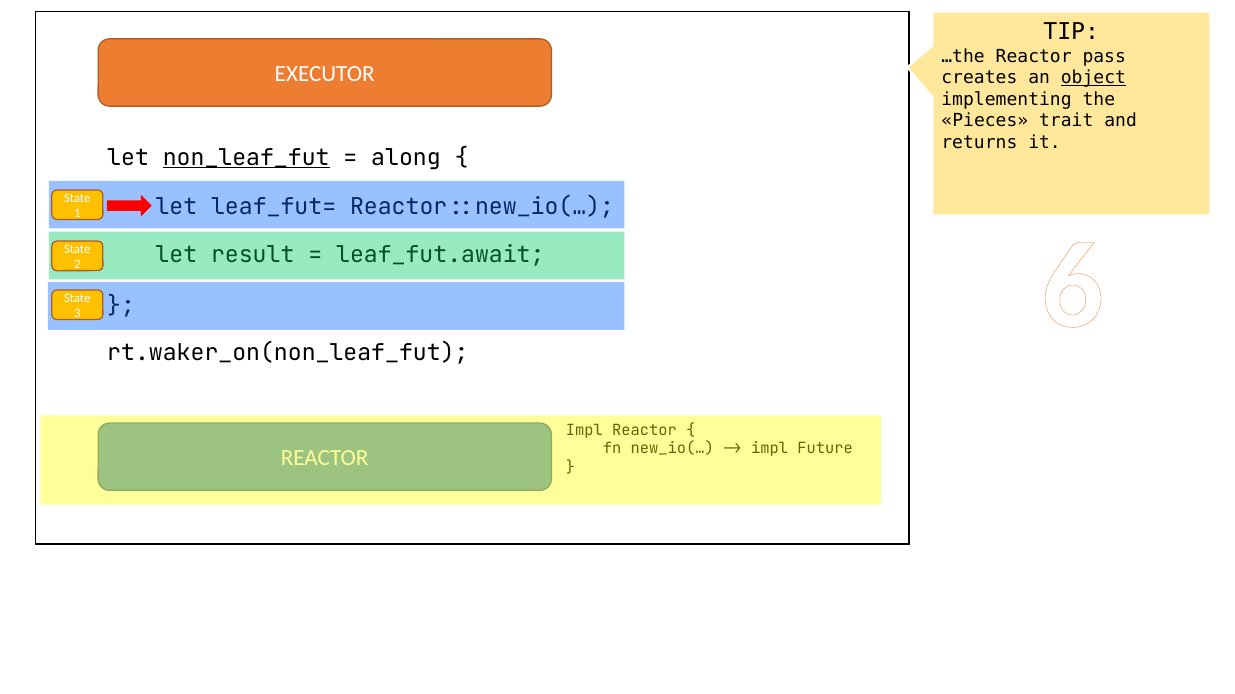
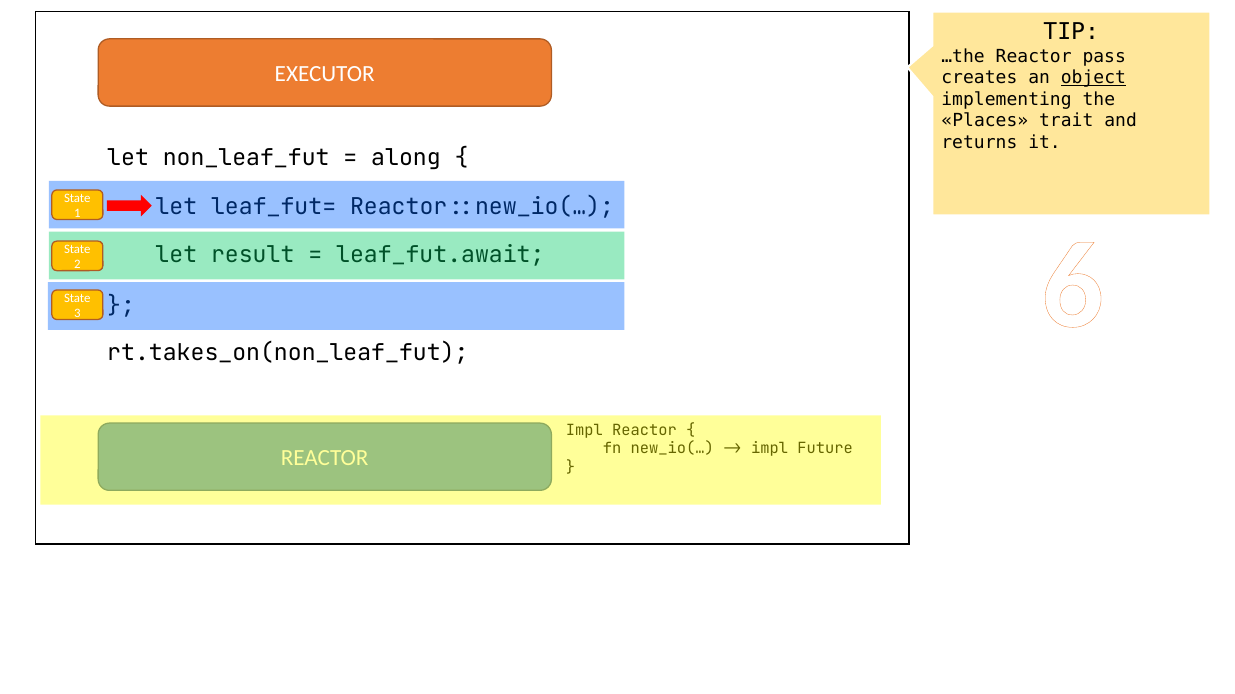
Pieces: Pieces -> Places (985, 121)
non_leaf_fut underline: present -> none (246, 158)
rt.waker_on(non_leaf_fut: rt.waker_on(non_leaf_fut -> rt.takes_on(non_leaf_fut (288, 353)
